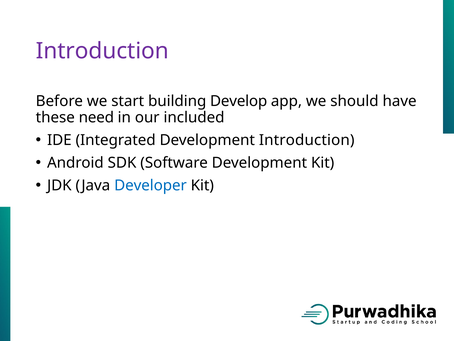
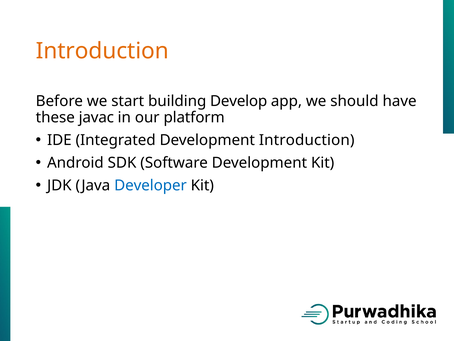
Introduction colour: purple -> orange (102, 51)
need: need -> javac (96, 117)
included: included -> platform (194, 117)
